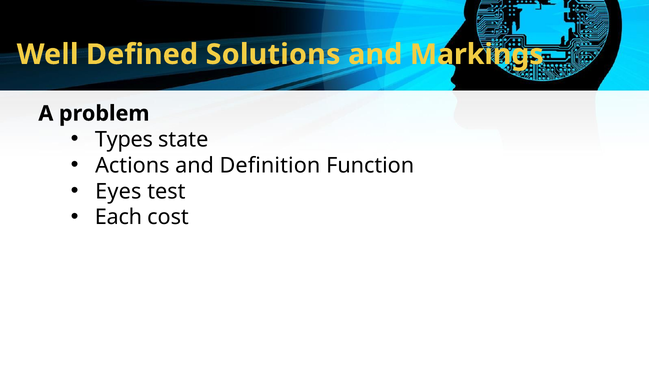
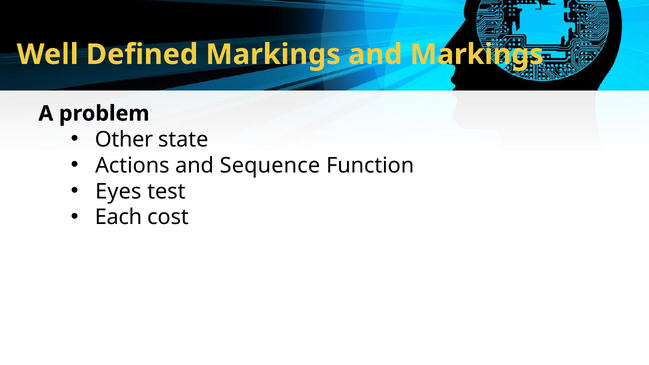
Defined Solutions: Solutions -> Markings (273, 54)
Types: Types -> Other (124, 140)
Definition: Definition -> Sequence (270, 165)
